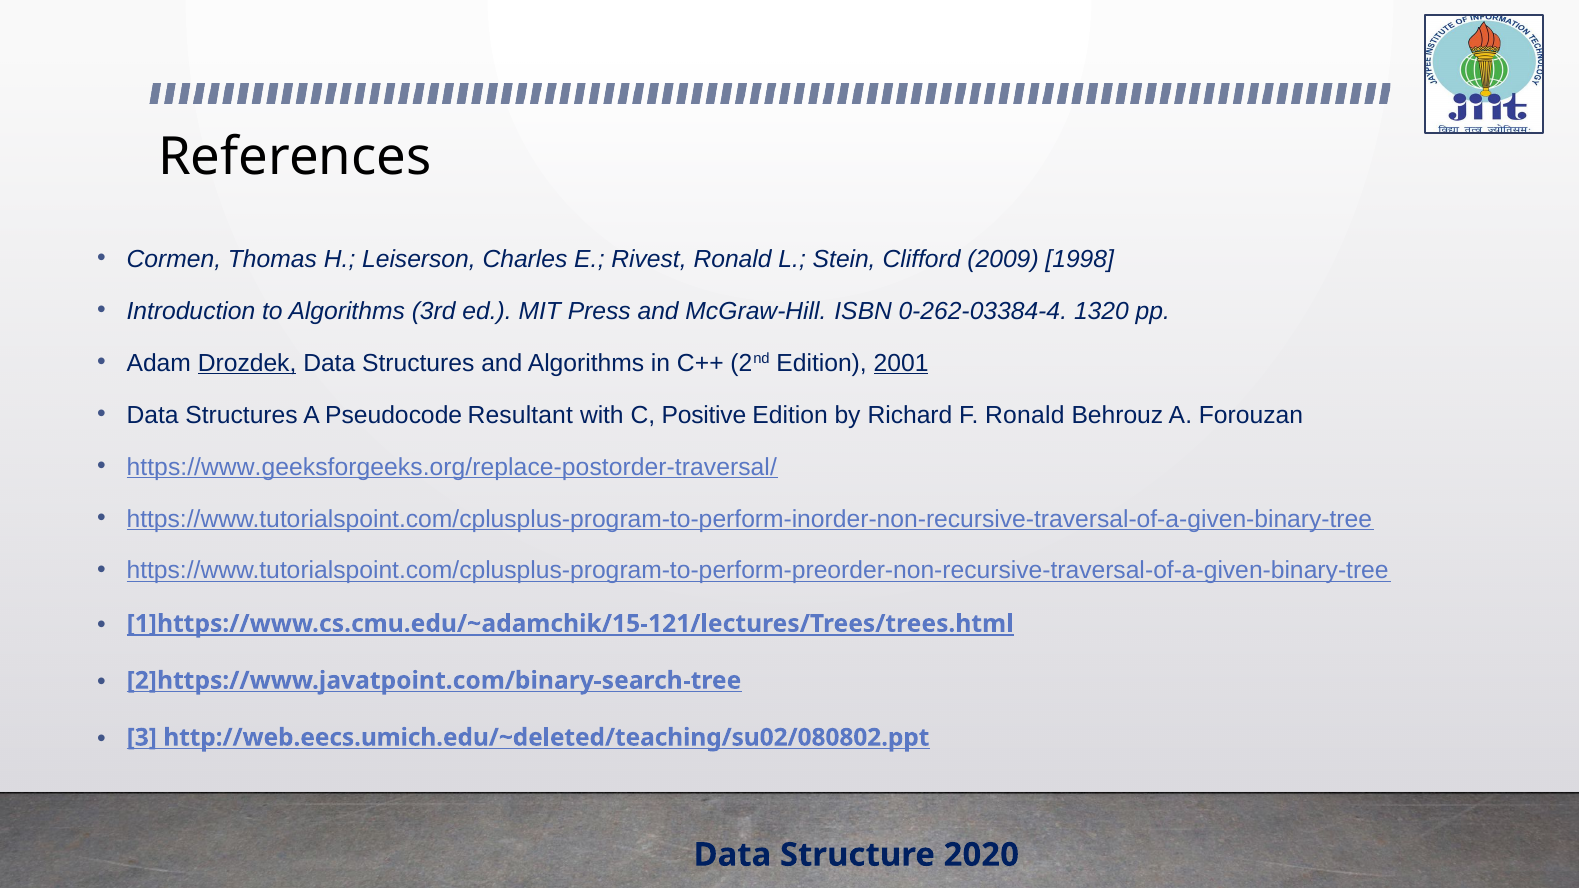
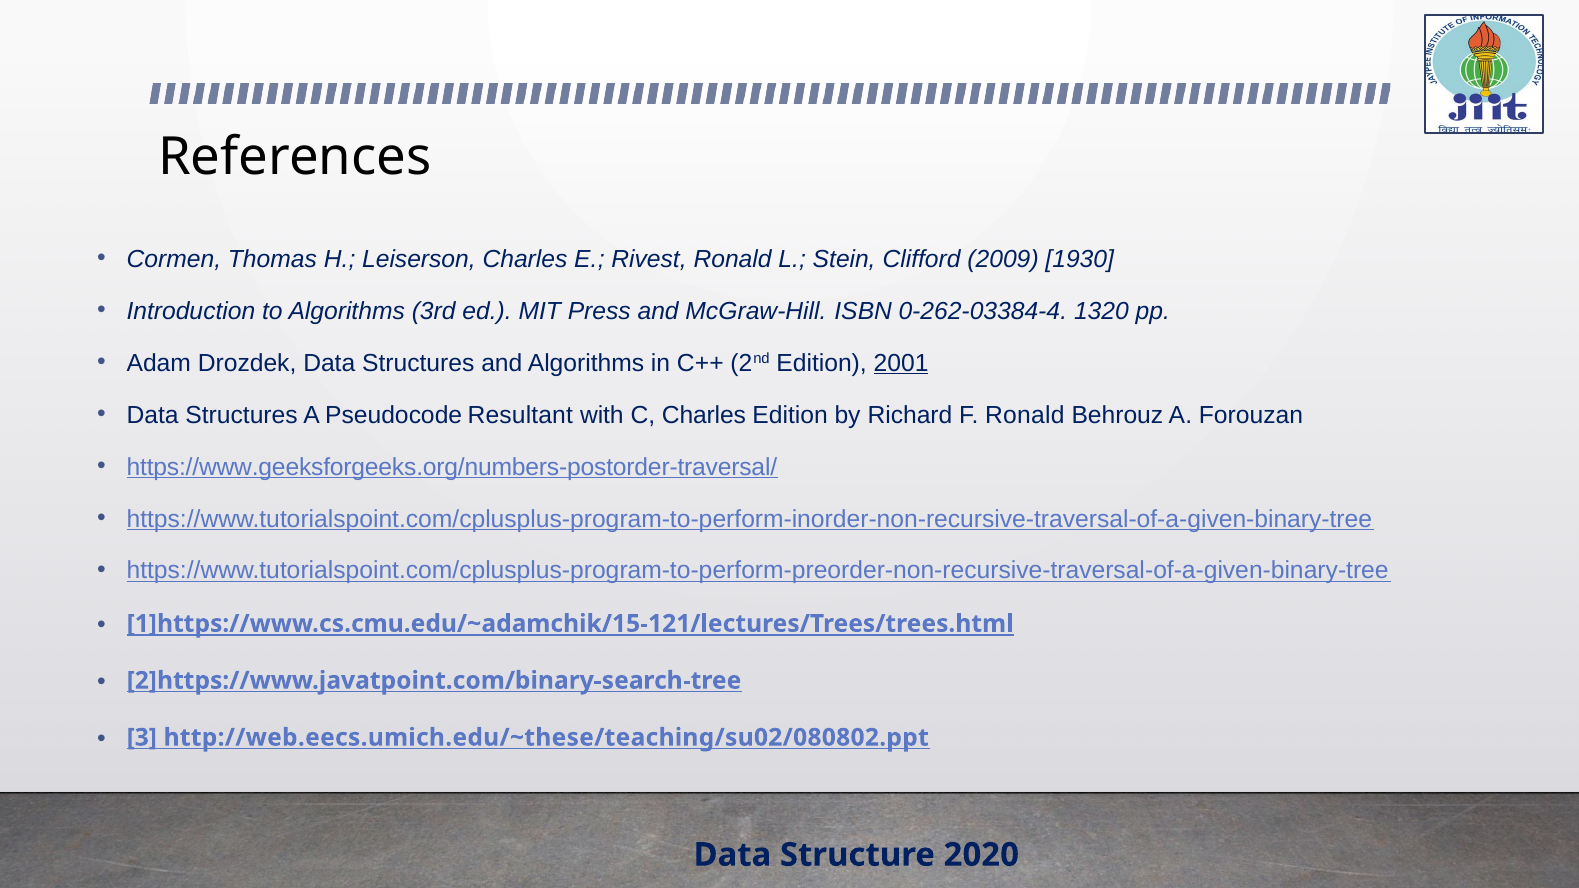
1998: 1998 -> 1930 (1080, 259)
Drozdek underline: present -> none (247, 363)
C Positive: Positive -> Charles (704, 415)
https://www.geeksforgeeks.org/replace-postorder-traversal/: https://www.geeksforgeeks.org/replace-postorder-traversal/ -> https://www.geeksforgeeks.org/numbers-postorder-traversal/ (452, 467)
http://web.eecs.umich.edu/~deleted/teaching/su02/080802.ppt: http://web.eecs.umich.edu/~deleted/teaching/su02/080802.ppt -> http://web.eecs.umich.edu/~these/teaching/su02/080802.ppt (546, 738)
